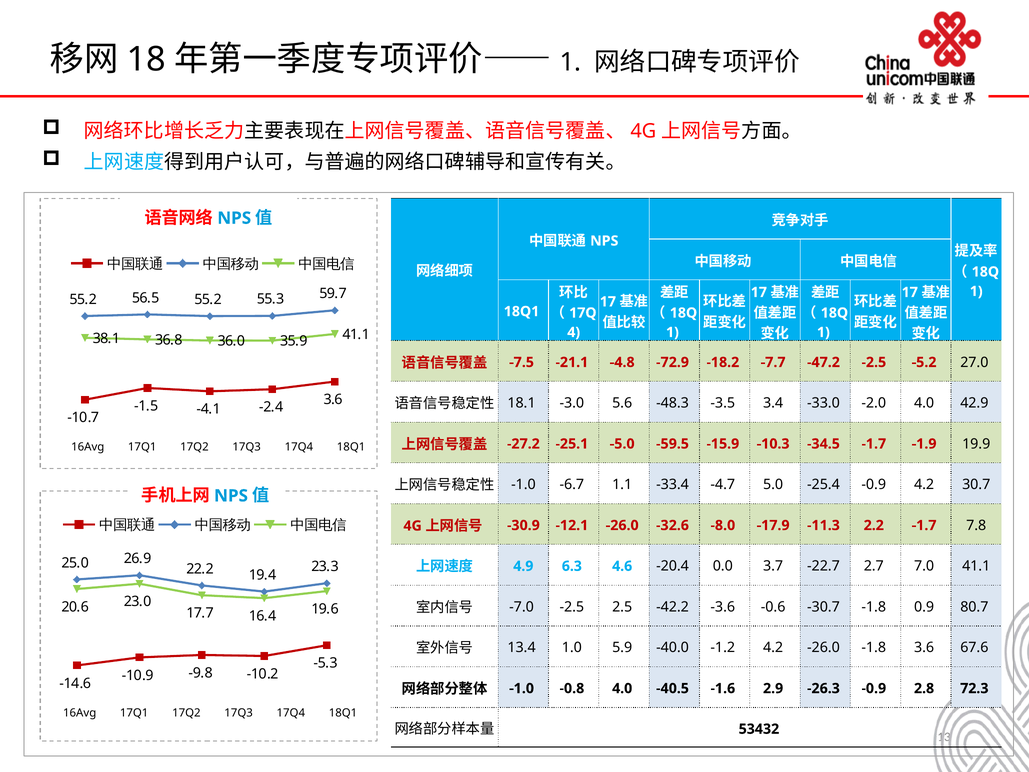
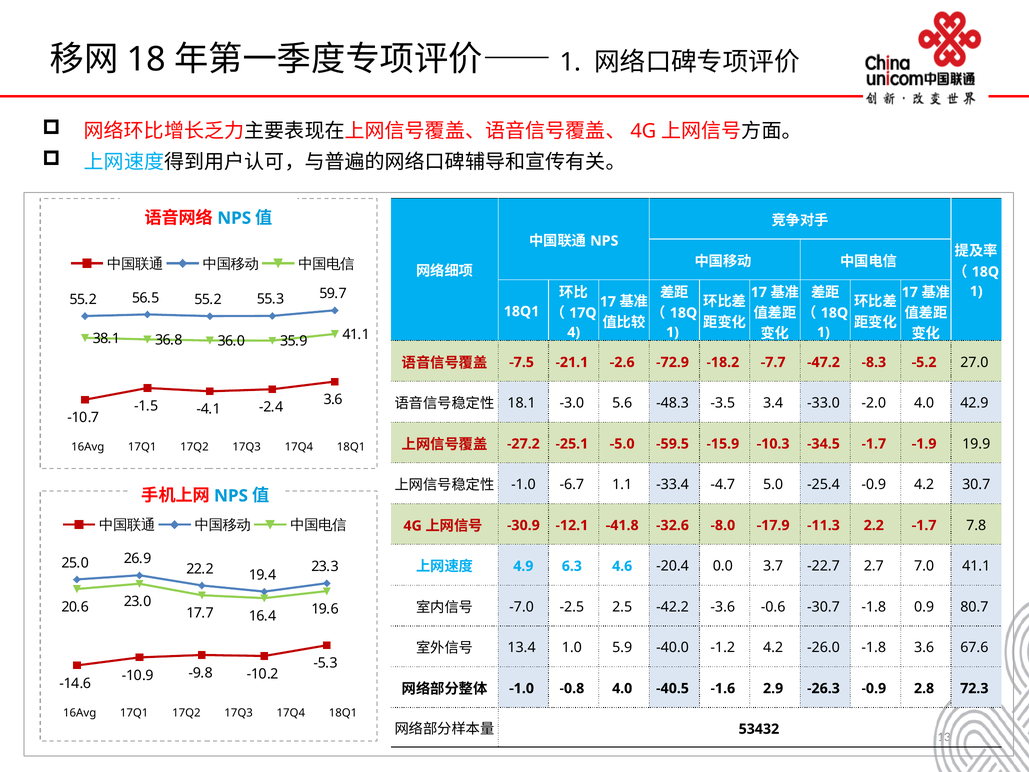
-4.8: -4.8 -> -2.6 (622, 362)
-47.2 -2.5: -2.5 -> -8.3 (874, 362)
-12.1 -26.0: -26.0 -> -41.8 (622, 525)
